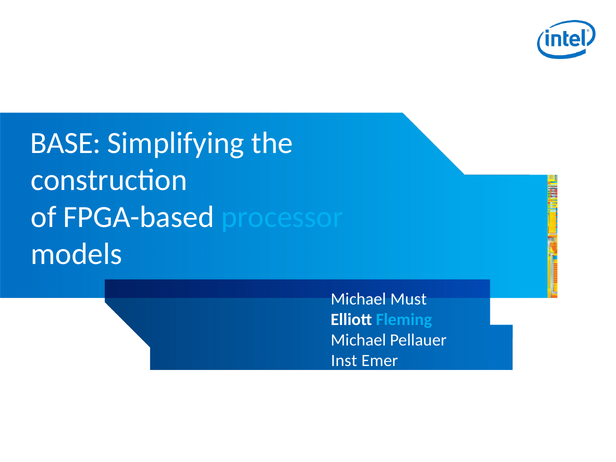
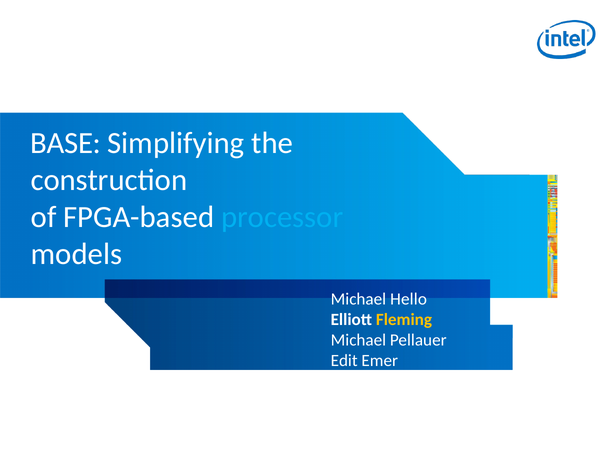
Must: Must -> Hello (409, 299)
Fleming colour: light blue -> yellow (404, 319)
Inst: Inst -> Edit (344, 361)
